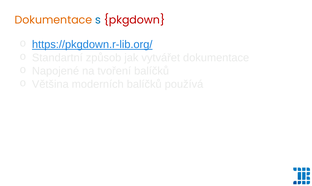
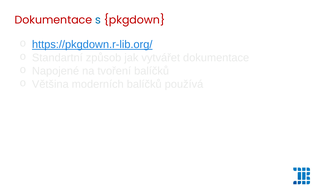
Dokumentace colour: orange -> red (53, 20)
